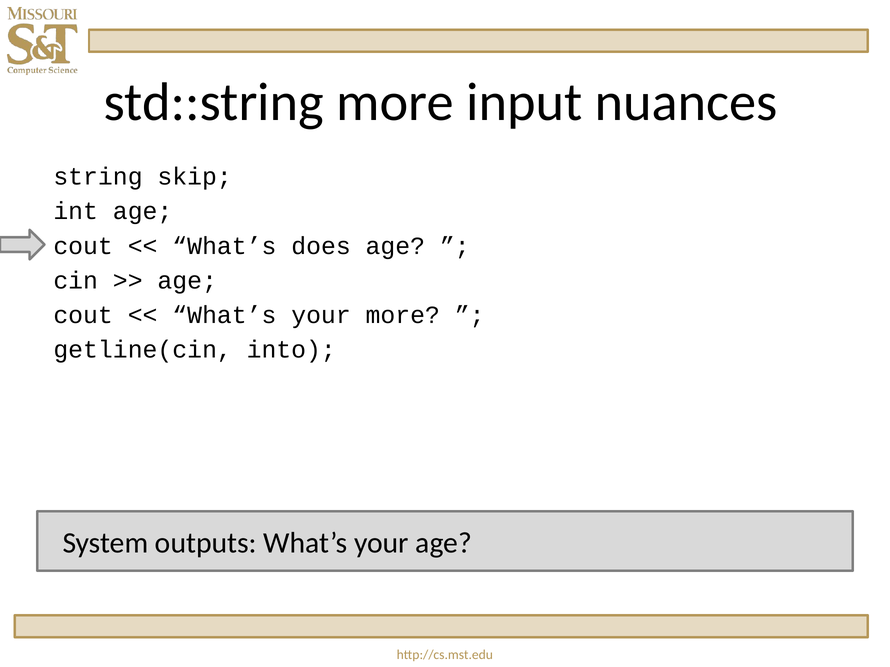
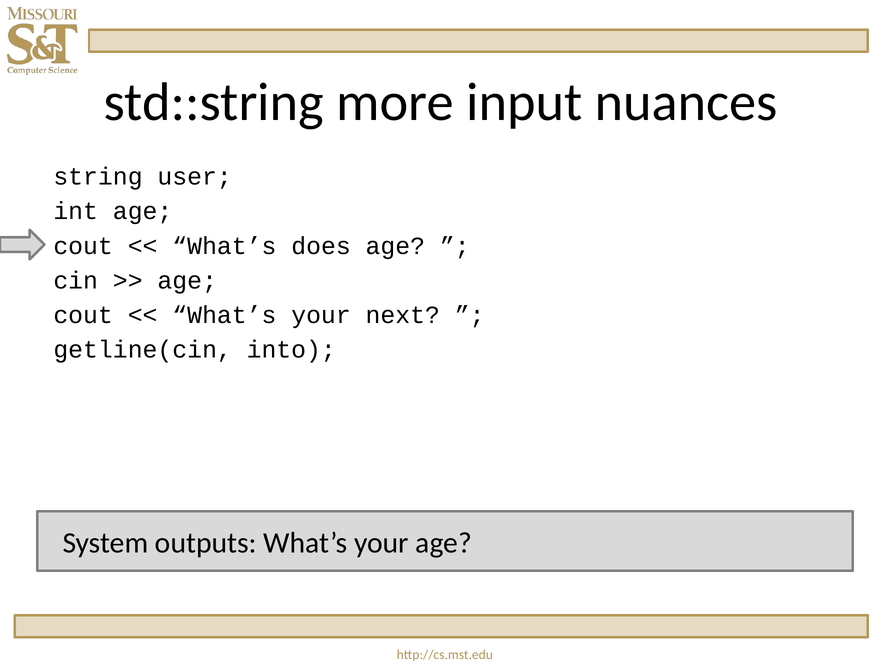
skip: skip -> user (195, 177)
your more: more -> next (403, 315)
